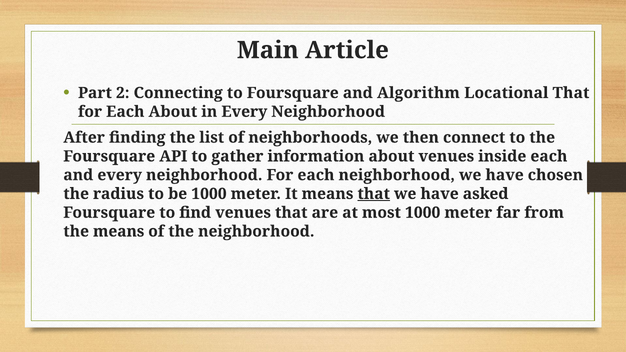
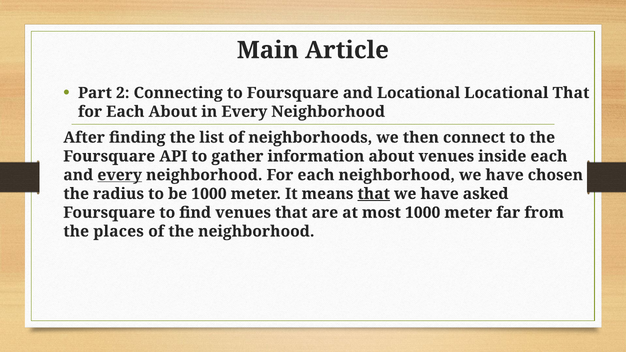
and Algorithm: Algorithm -> Locational (419, 93)
every underline: none -> present (120, 175)
the means: means -> places (119, 231)
